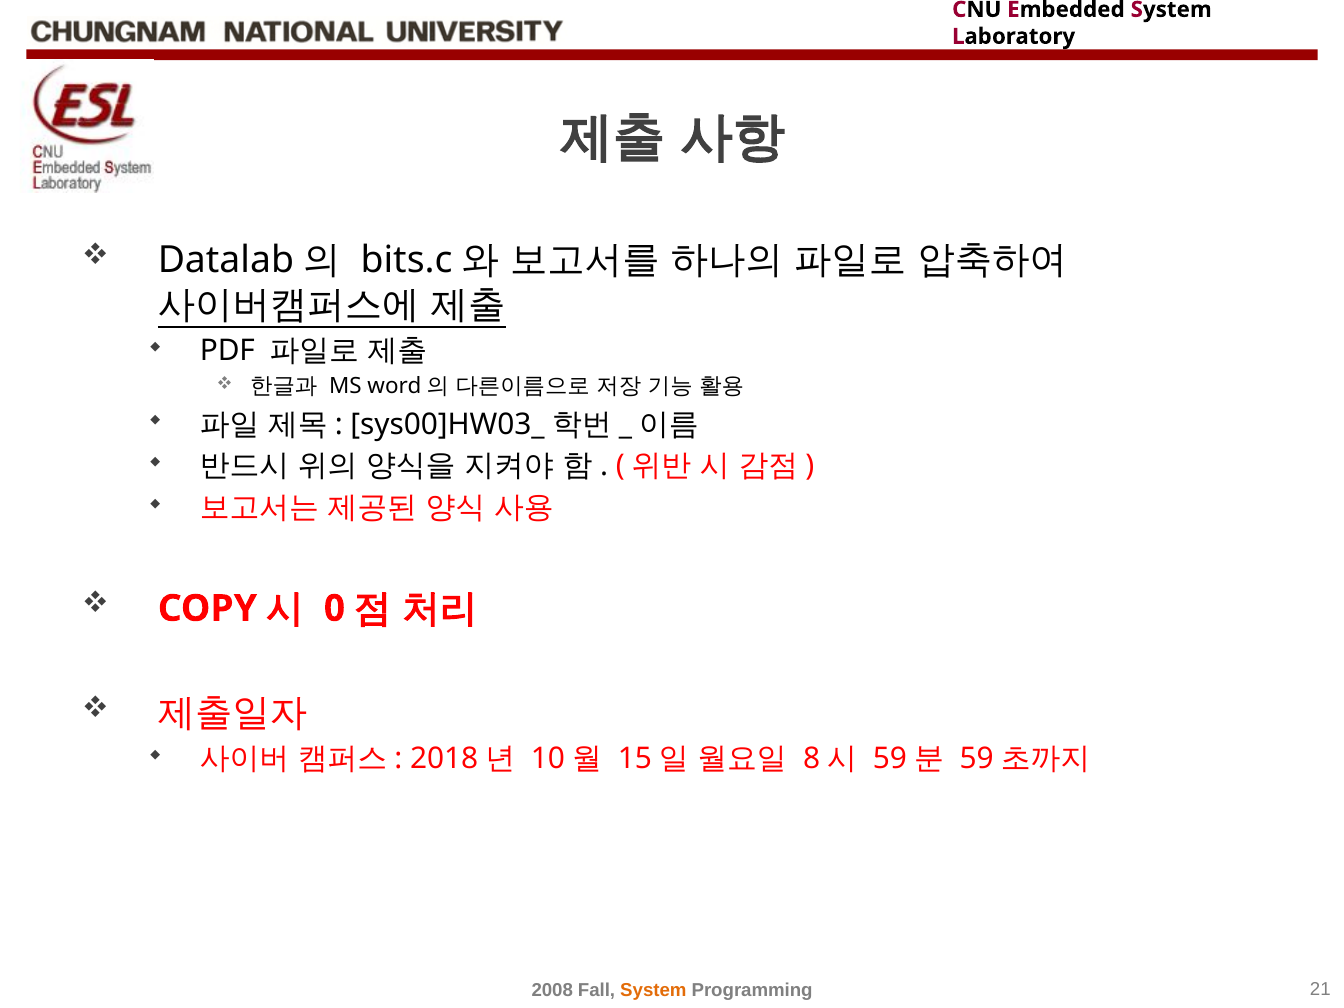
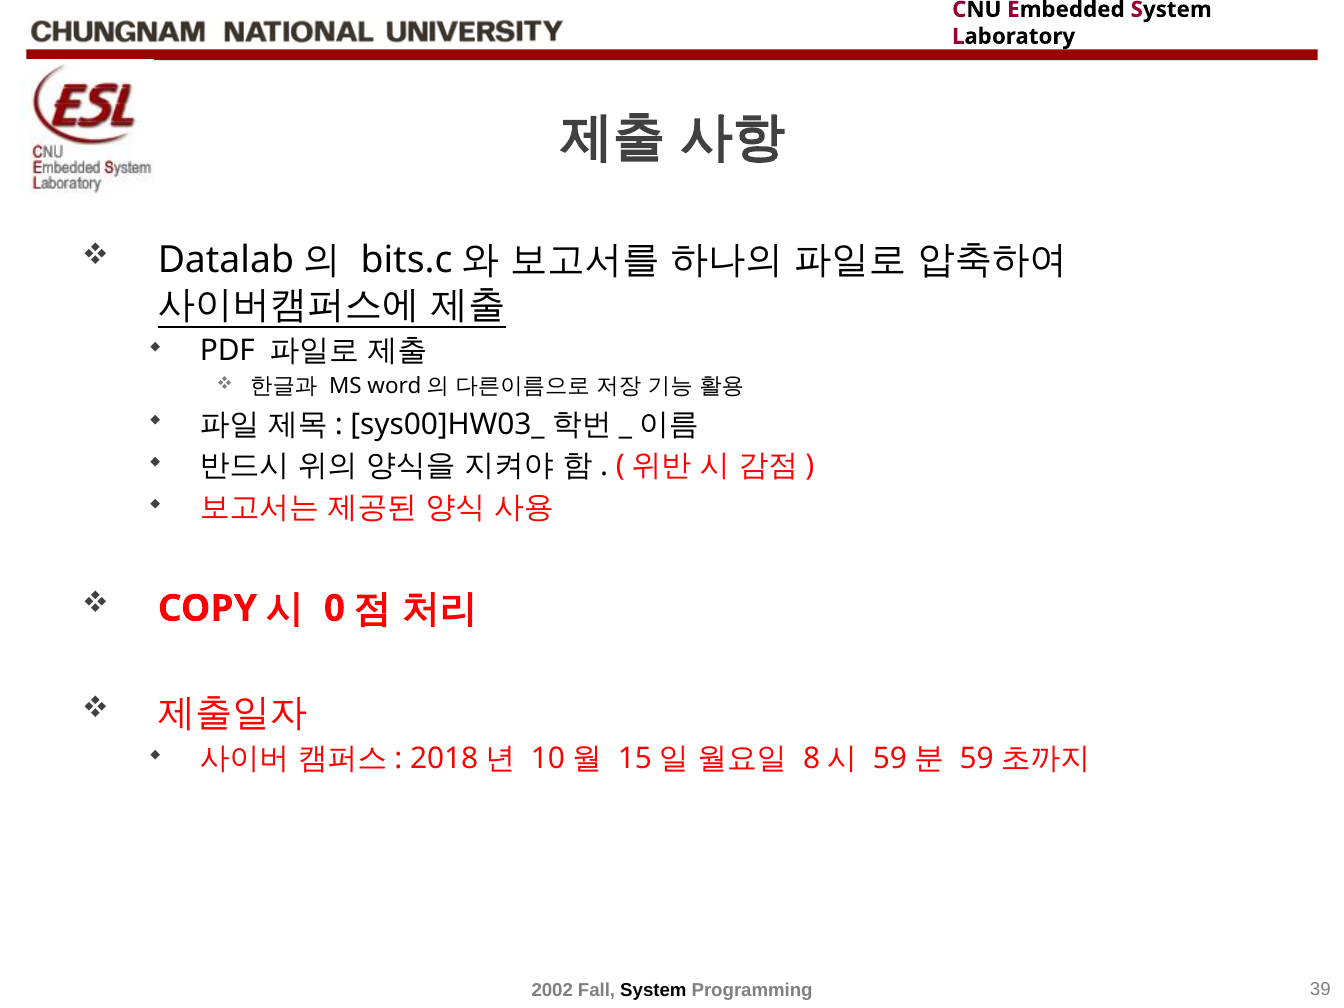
2008: 2008 -> 2002 (552, 990)
System colour: orange -> black (653, 990)
21: 21 -> 39 (1320, 989)
